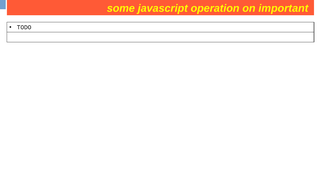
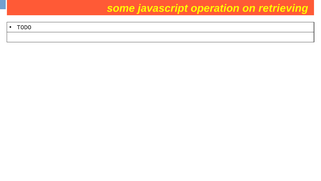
important: important -> retrieving (283, 8)
